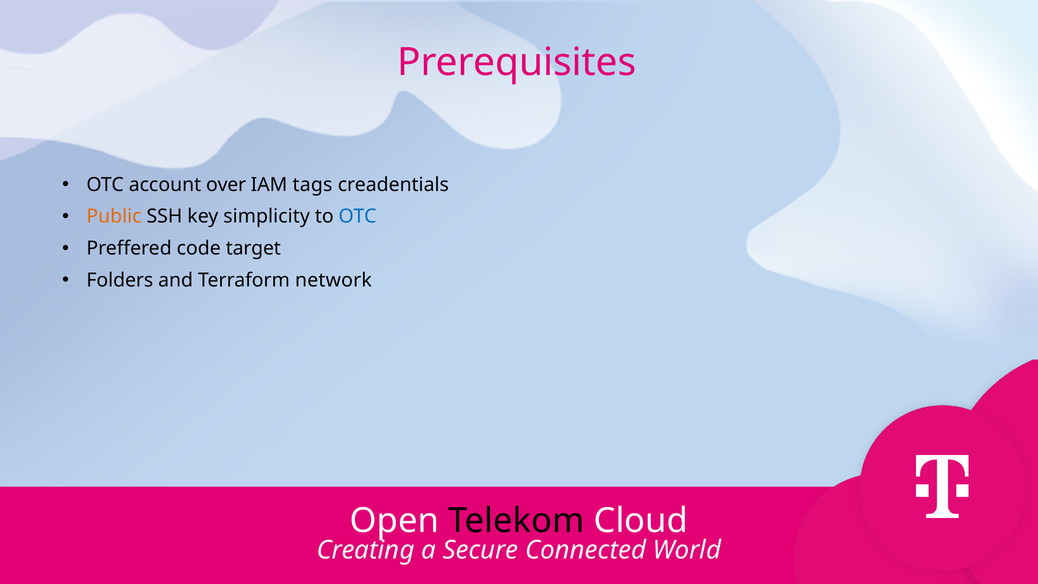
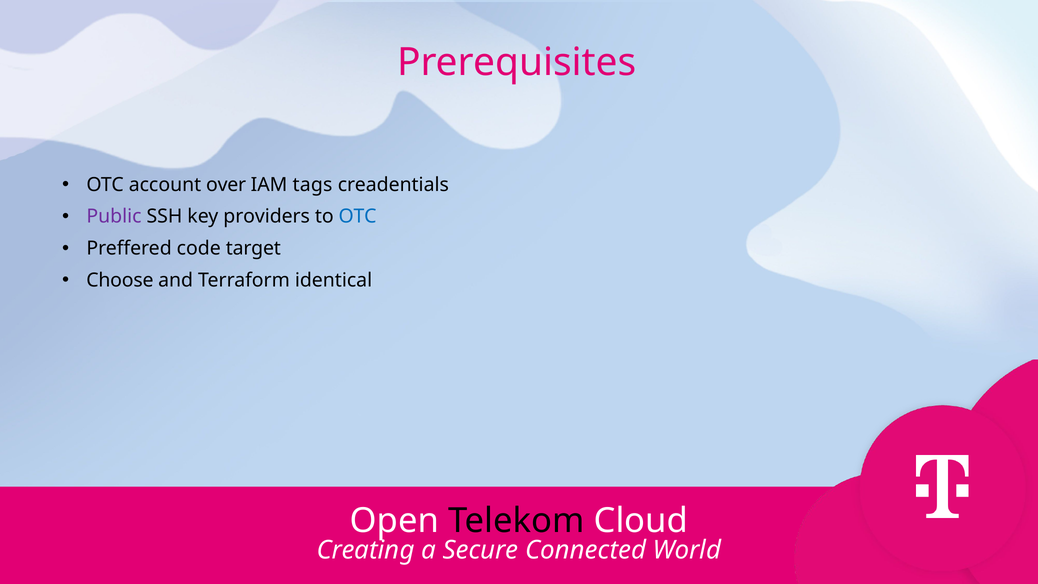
Public colour: orange -> purple (114, 216)
simplicity: simplicity -> providers (267, 216)
Folders: Folders -> Choose (120, 280)
network: network -> identical (334, 280)
